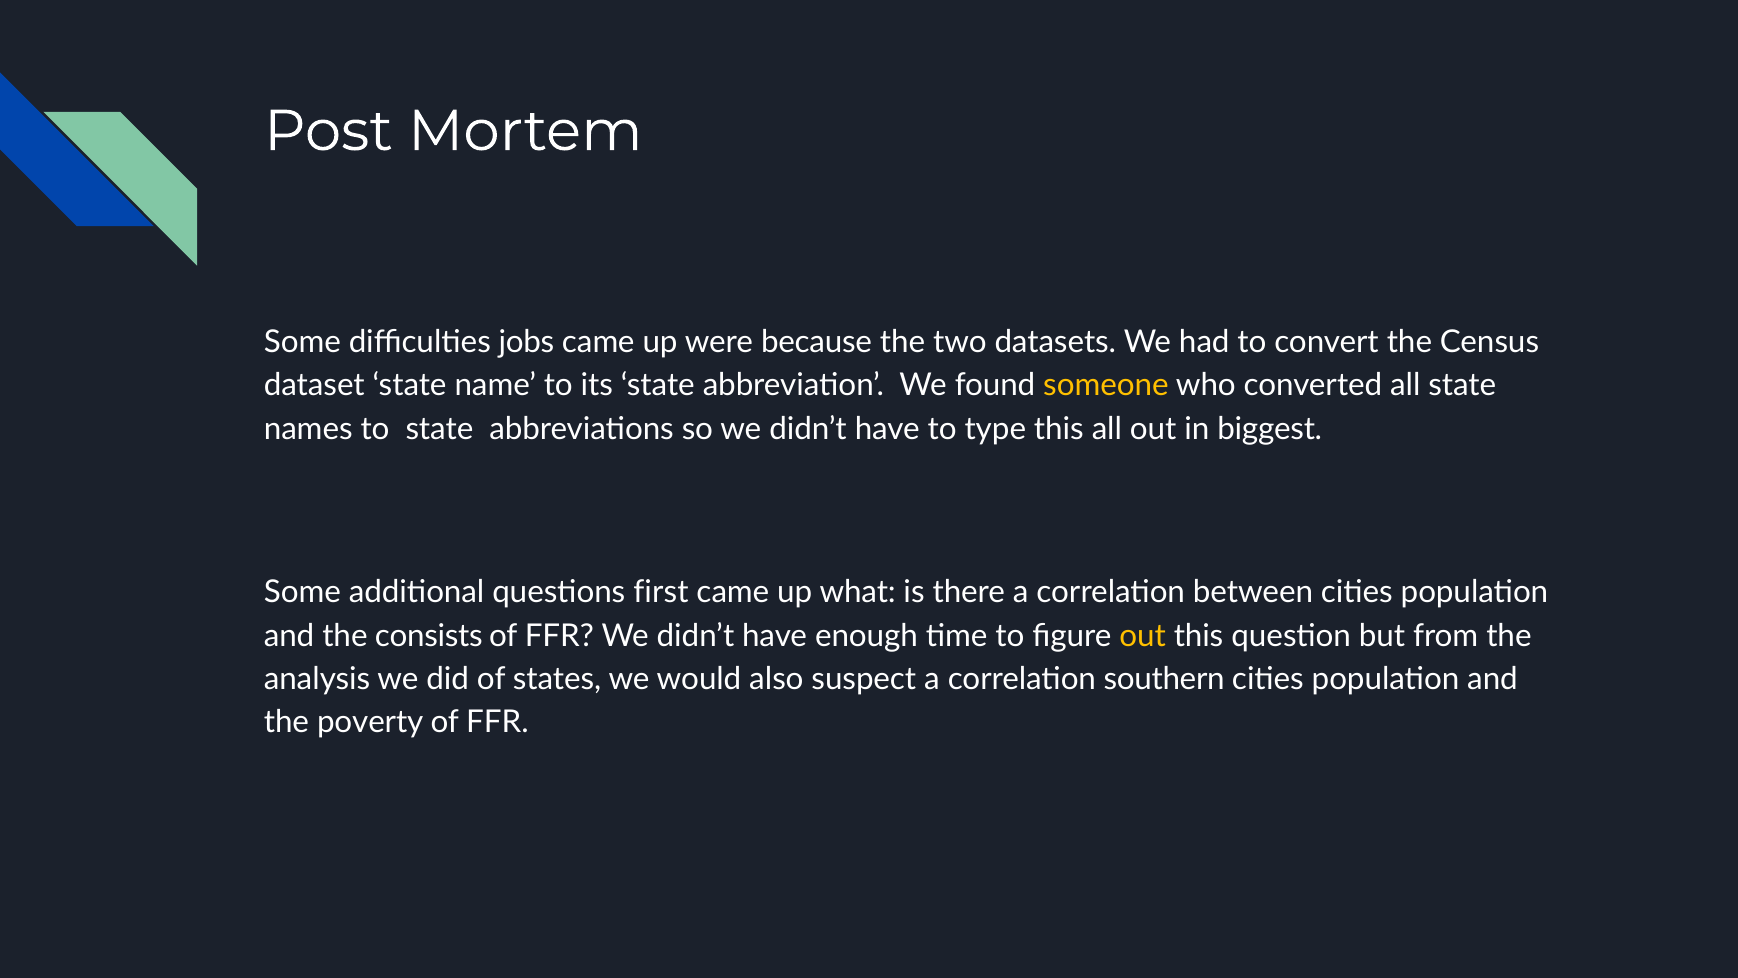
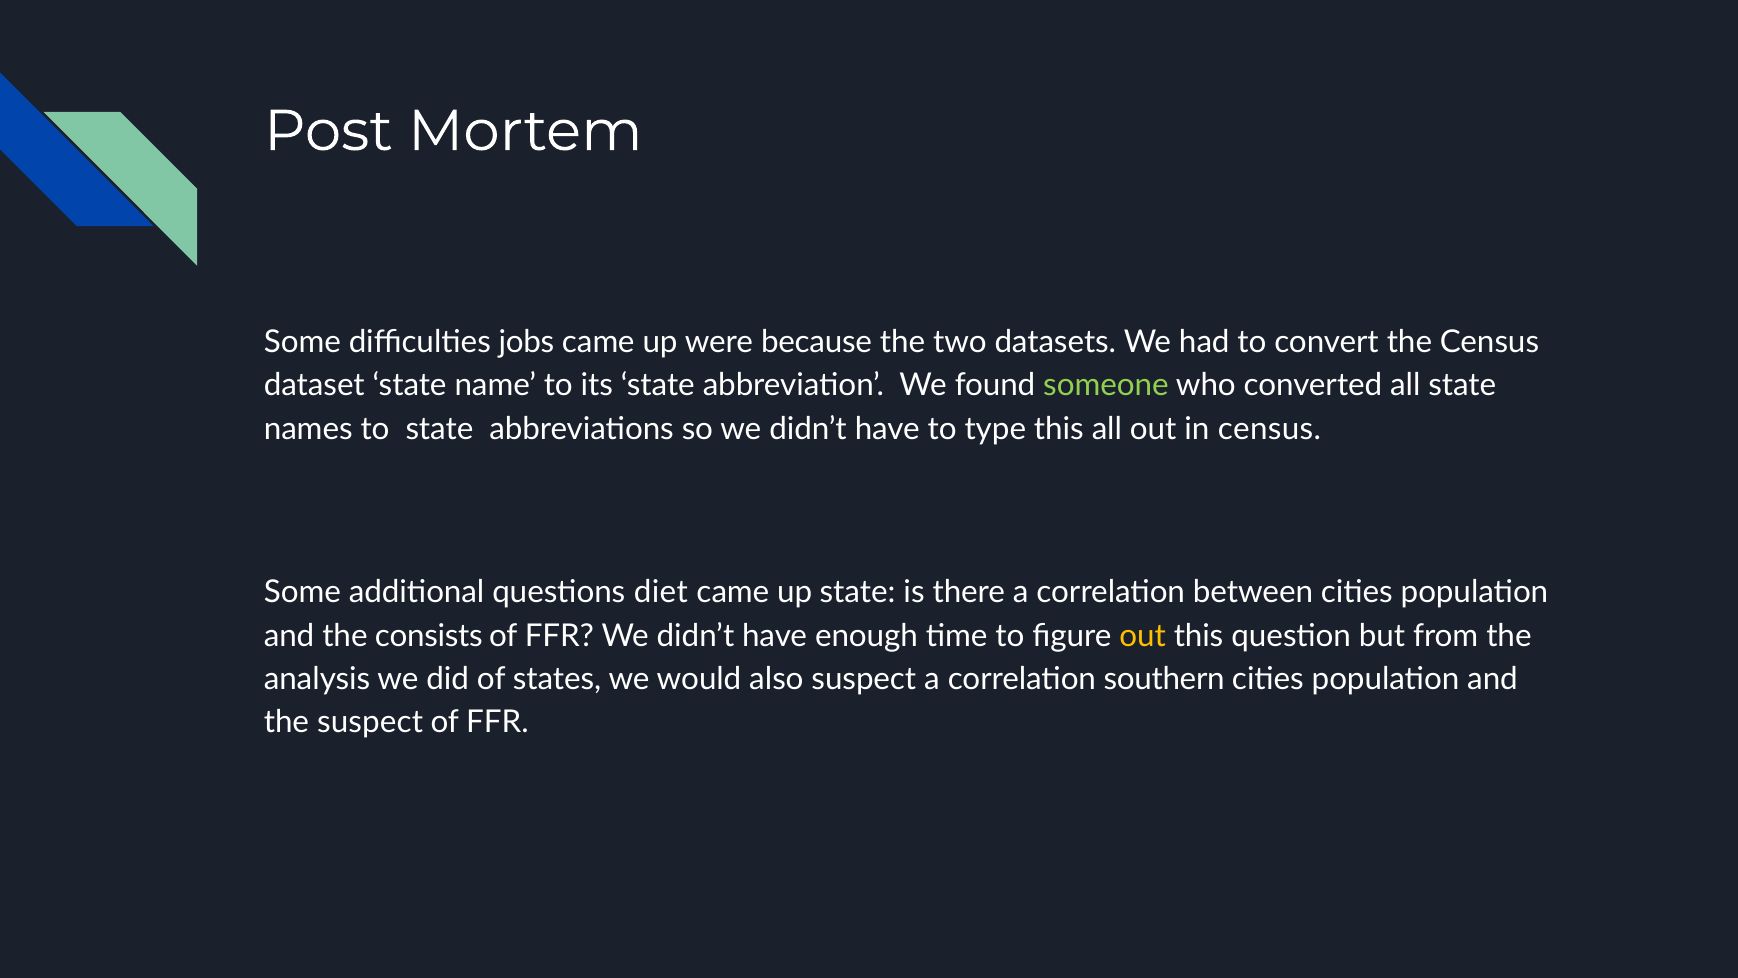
someone colour: yellow -> light green (1106, 385)
in biggest: biggest -> census (1269, 429)
first: first -> diet (661, 592)
up what: what -> state (858, 592)
the poverty: poverty -> suspect (370, 722)
